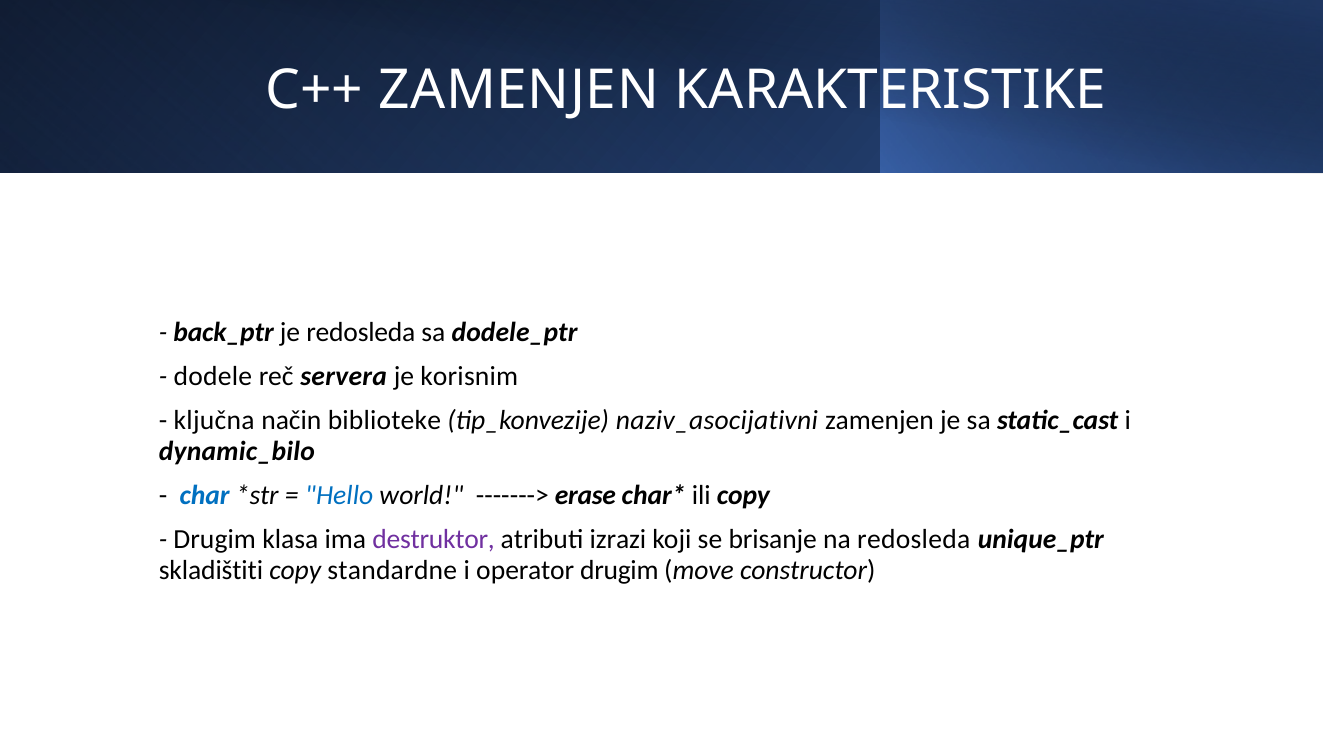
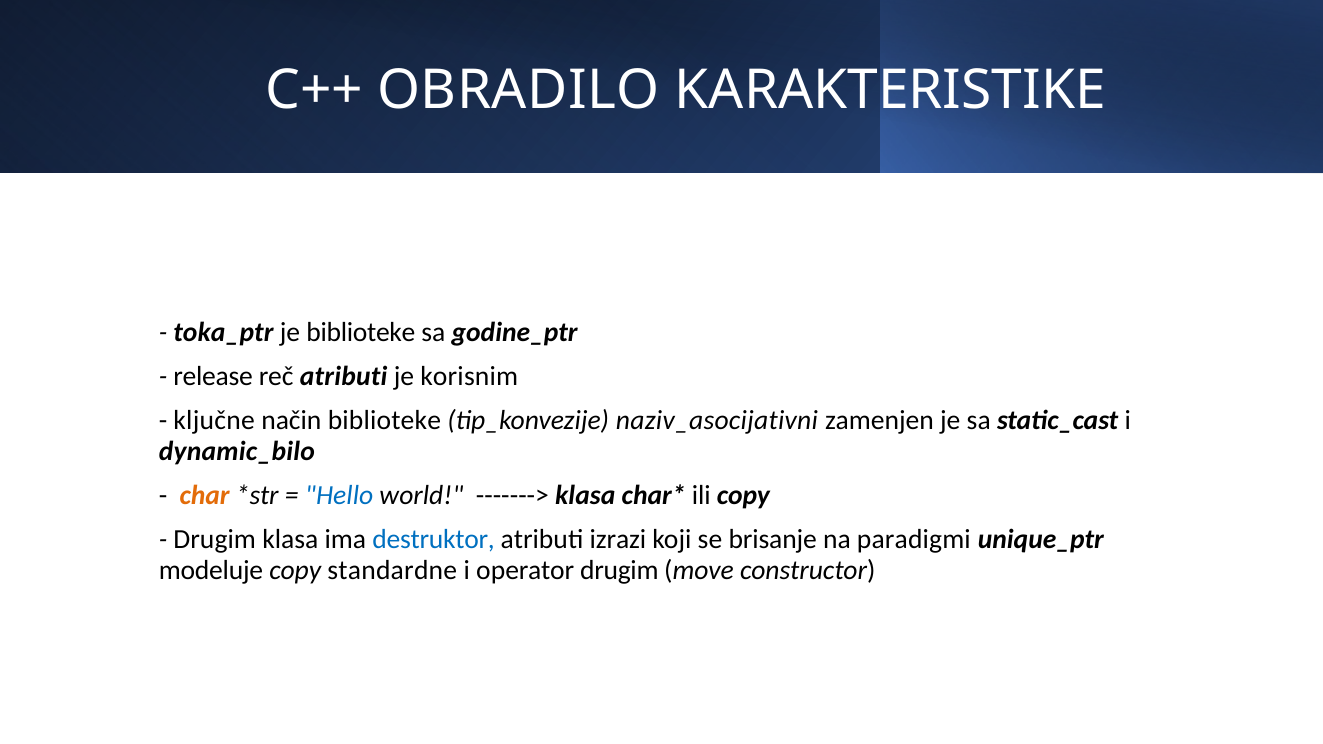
C++ ZAMENJEN: ZAMENJEN -> OBRADILO (519, 90)
back_ptr: back_ptr -> toka_ptr (223, 333)
je redosleda: redosleda -> biblioteke (361, 333)
dodele_ptr: dodele_ptr -> godine_ptr (515, 333)
dodele: dodele -> release (213, 377)
reč servera: servera -> atributi (344, 377)
ključna: ključna -> ključne (214, 421)
char colour: blue -> orange (205, 496)
erase: erase -> klasa (585, 496)
destruktor colour: purple -> blue (434, 540)
na redosleda: redosleda -> paradigmi (914, 540)
skladištiti: skladištiti -> modeluje (211, 570)
